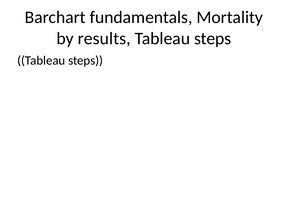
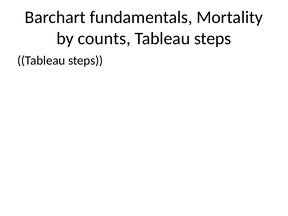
results: results -> counts (104, 38)
